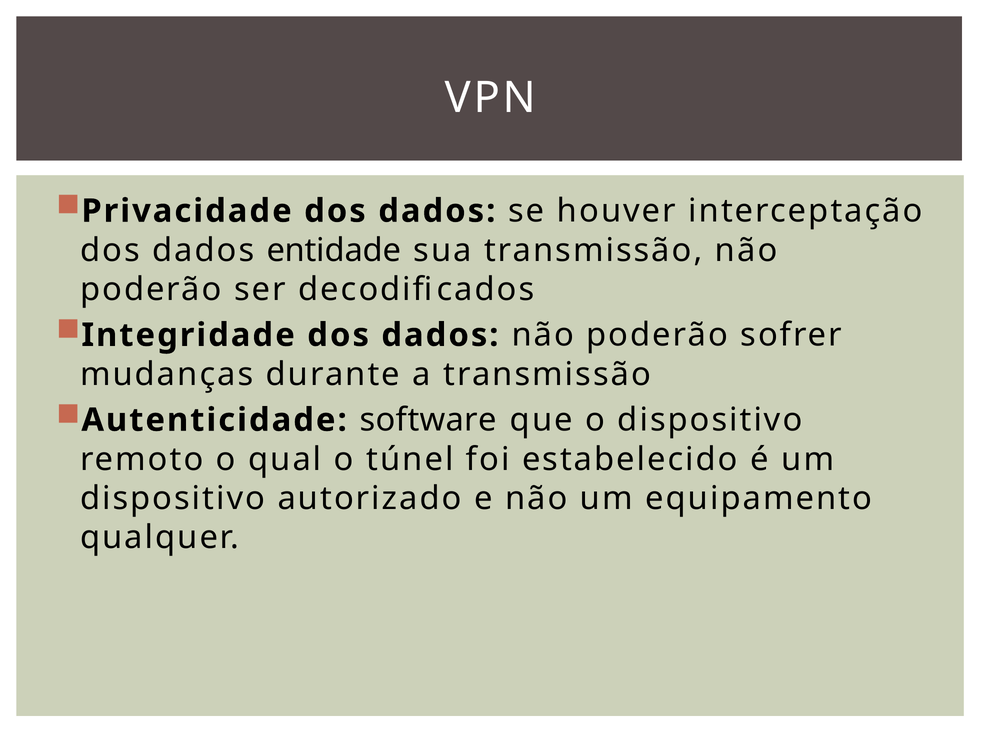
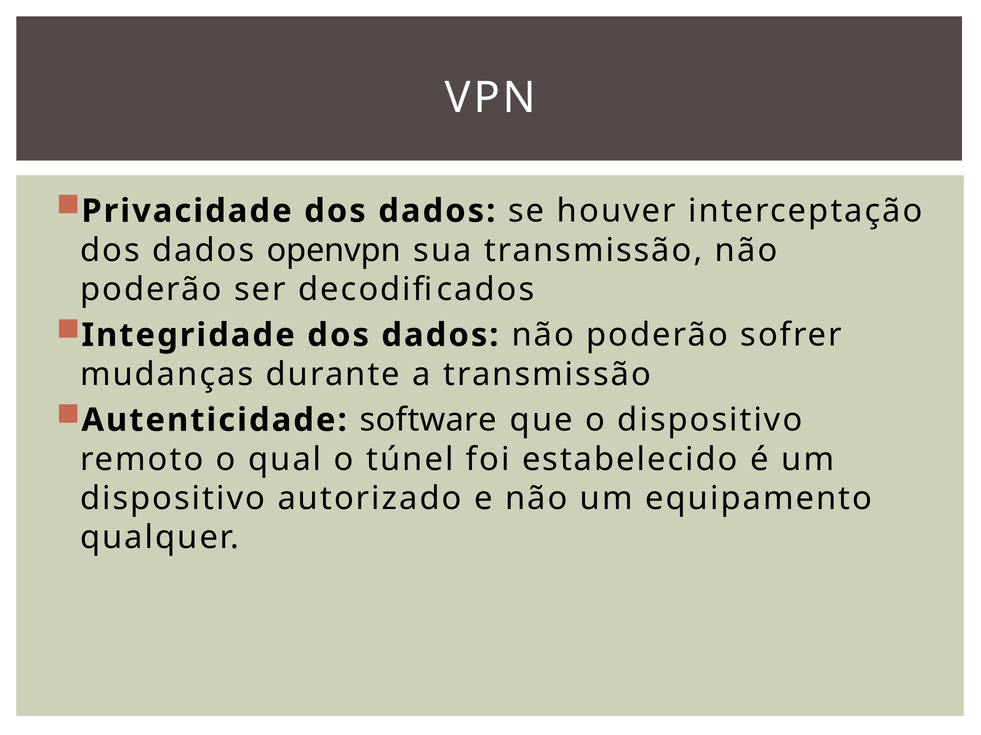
entidade: entidade -> openvpn (334, 250)
